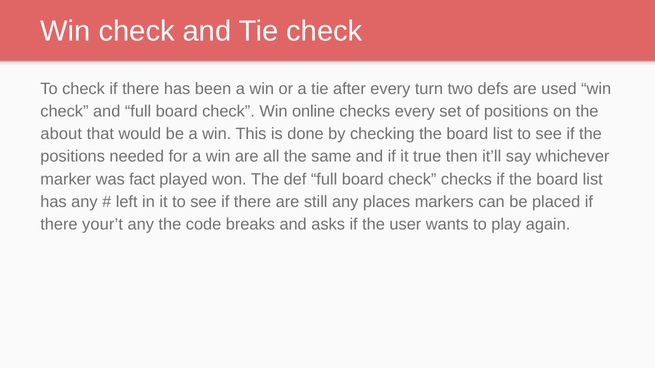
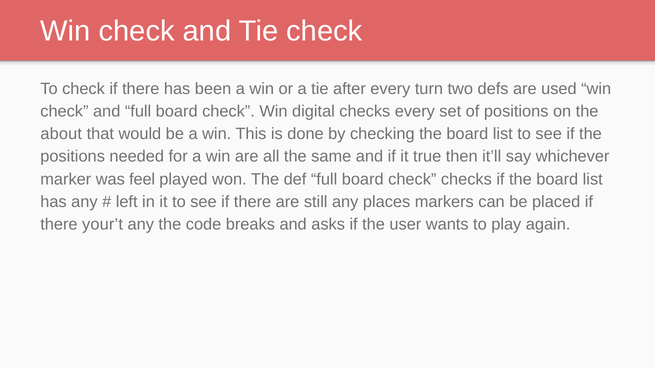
online: online -> digital (314, 112)
fact: fact -> feel (142, 179)
